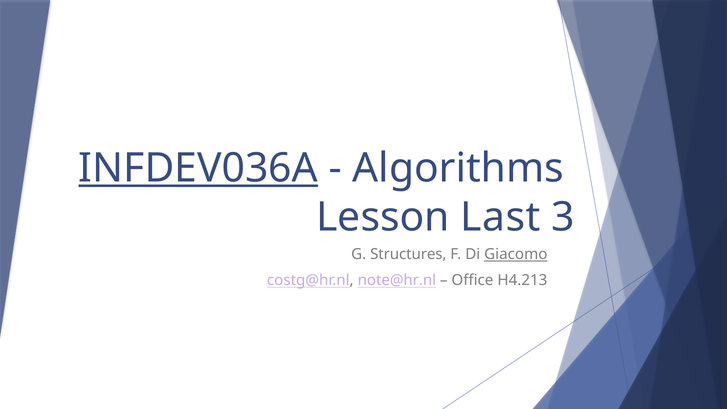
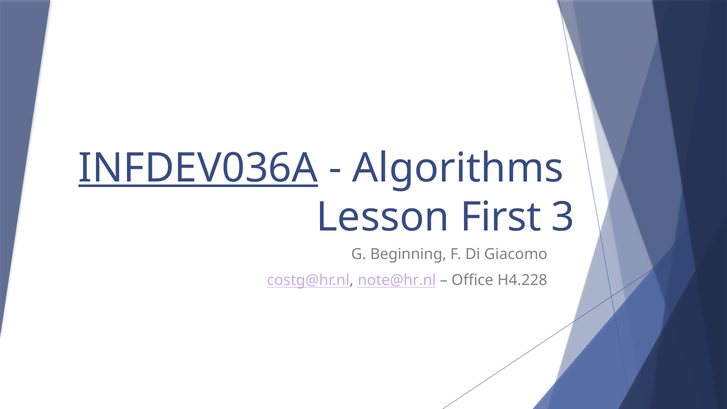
Last: Last -> First (501, 217)
Structures: Structures -> Beginning (408, 254)
Giacomo underline: present -> none (516, 254)
H4.213: H4.213 -> H4.228 (522, 280)
